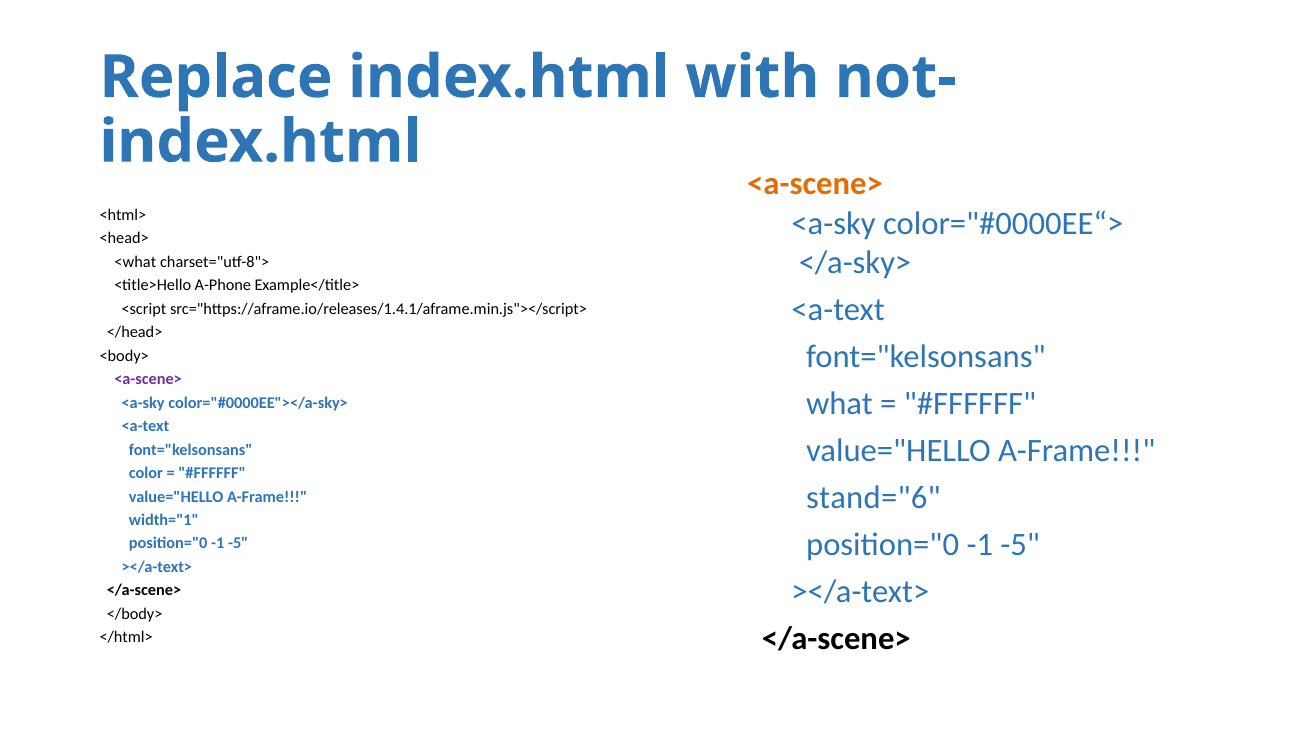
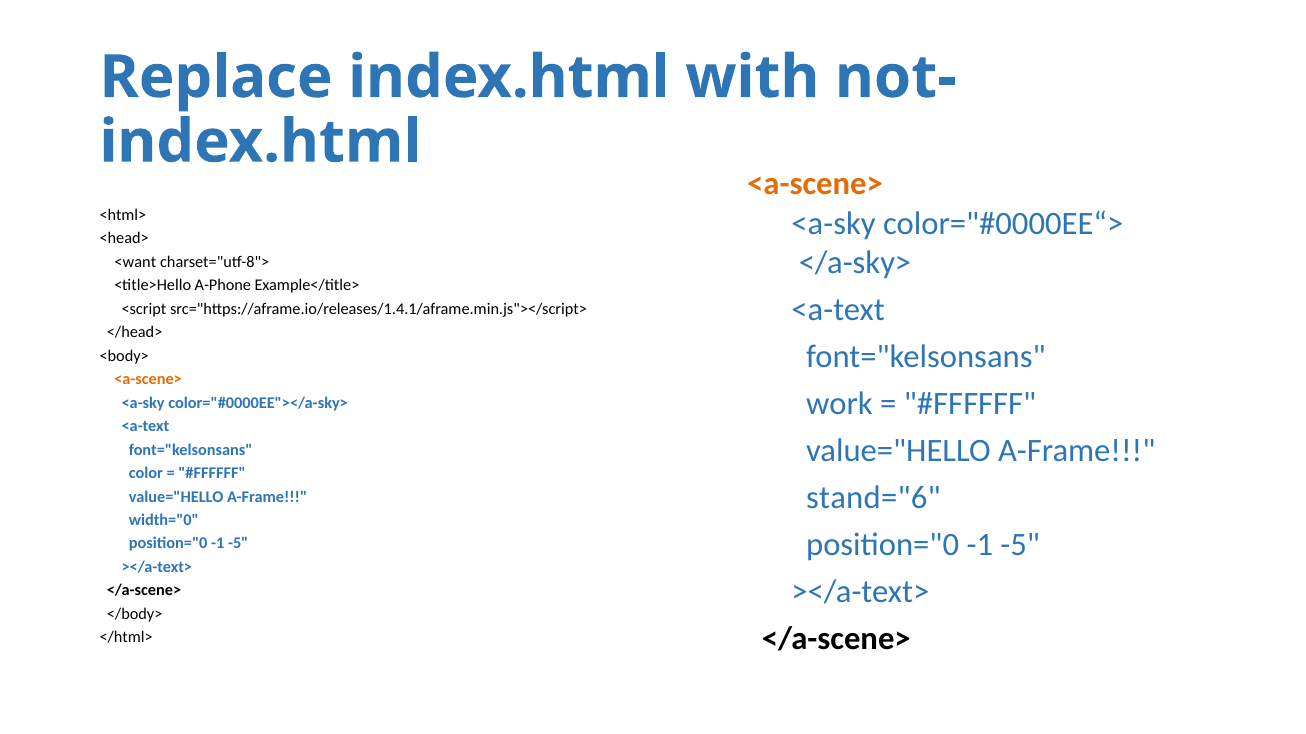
<what: <what -> <want (135, 262)
<a-scene> colour: purple -> orange (148, 380)
what: what -> work (839, 404)
width="1: width="1 -> width="0 (164, 521)
